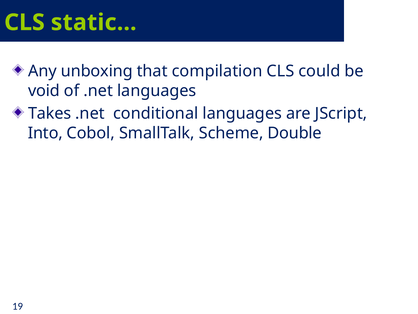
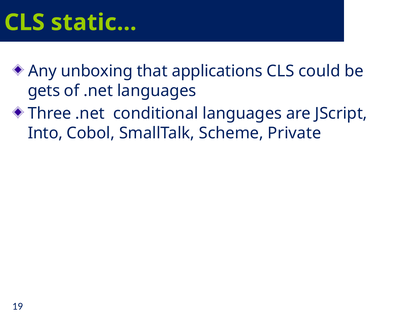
compilation: compilation -> applications (217, 71)
void: void -> gets (44, 90)
Takes: Takes -> Three (50, 113)
Double: Double -> Private (294, 133)
